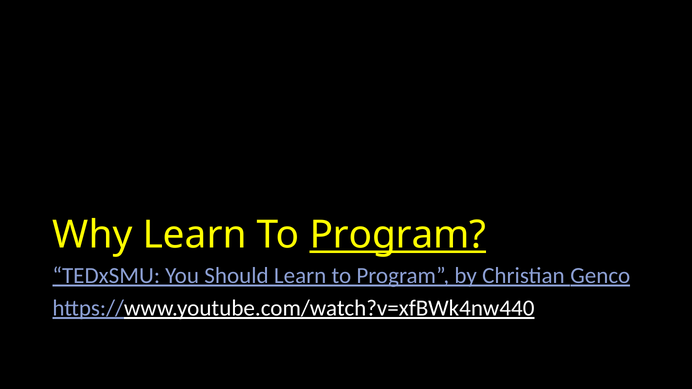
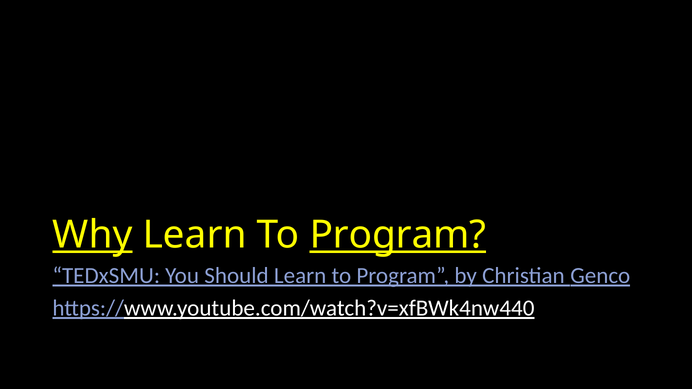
Why underline: none -> present (92, 235)
